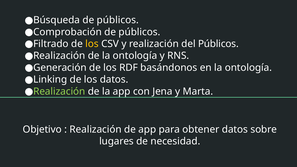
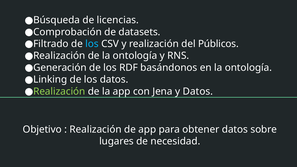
Búsqueda de públicos: públicos -> licencias (118, 20)
Comprobación de públicos: públicos -> datasets (139, 32)
los colour: yellow -> light blue (92, 44)
y Marta: Marta -> Datos (198, 91)
